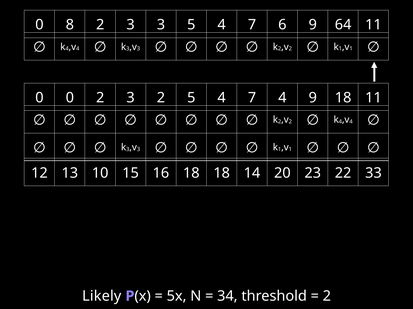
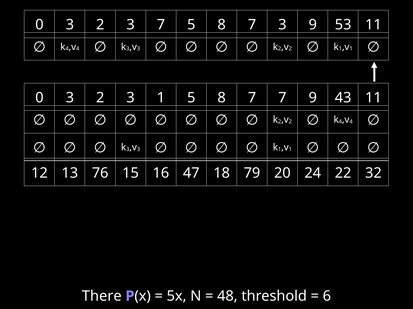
8: 8 -> 3 (70, 25)
3 3: 3 -> 7 (161, 25)
4: 4 -> 8 (222, 25)
7 6: 6 -> 3 (282, 25)
64: 64 -> 53 (343, 25)
0: 0 -> 3 (70, 98)
3 2: 2 -> 1 (161, 98)
4: 4 -> 8 (222, 98)
7 4: 4 -> 7 (282, 98)
9 18: 18 -> 43 (343, 98)
10: 10 -> 76 (100, 173)
16 18: 18 -> 47 (191, 173)
14: 14 -> 79 (252, 173)
23: 23 -> 24 (313, 173)
33: 33 -> 32 (373, 173)
Likely: Likely -> There (102, 297)
34: 34 -> 48 (227, 297)
2: 2 -> 6 (327, 297)
